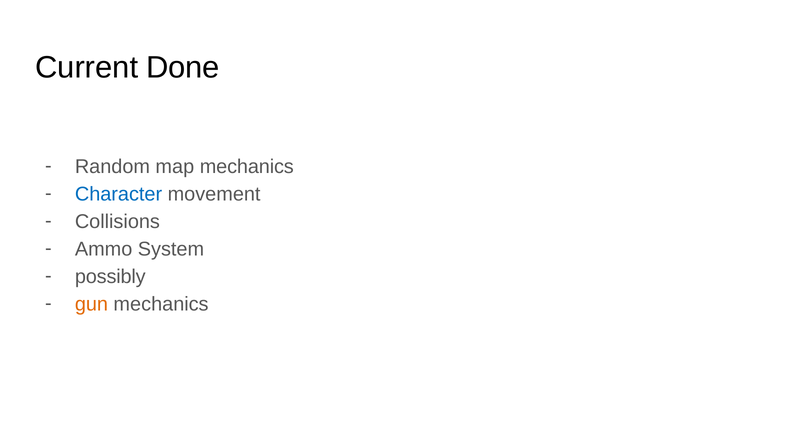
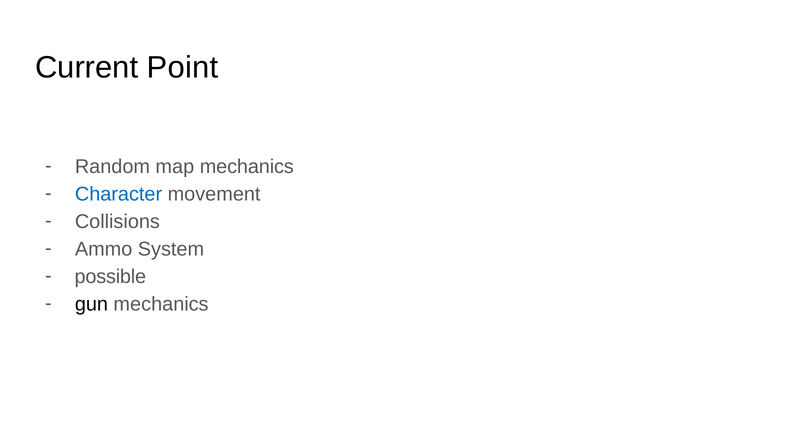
Done: Done -> Point (182, 67)
possibly: possibly -> possible (110, 277)
gun colour: orange -> black (91, 304)
